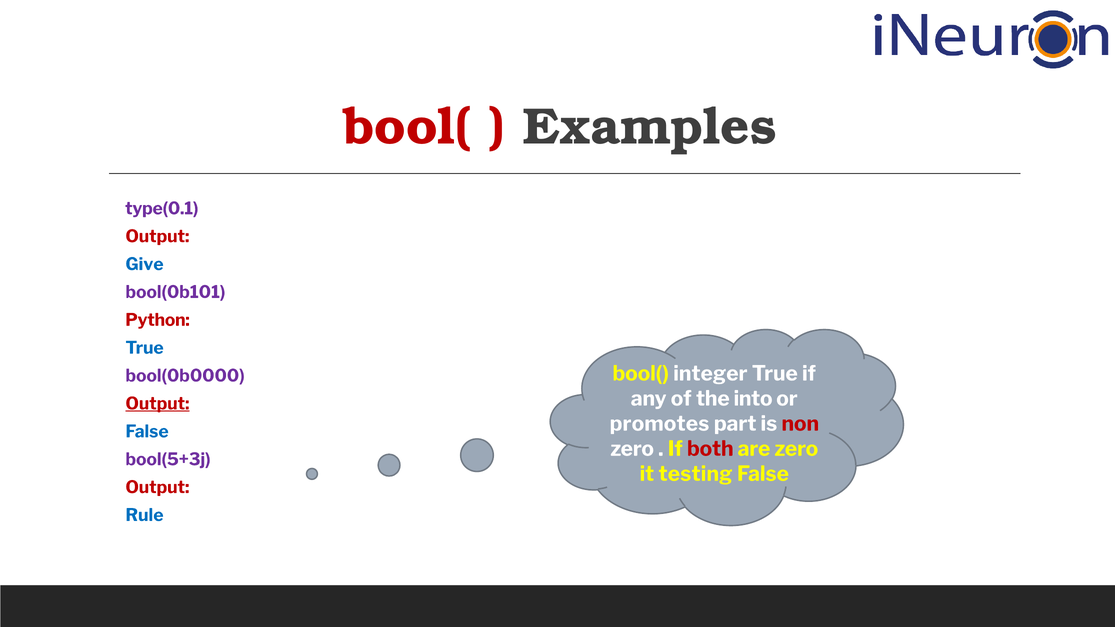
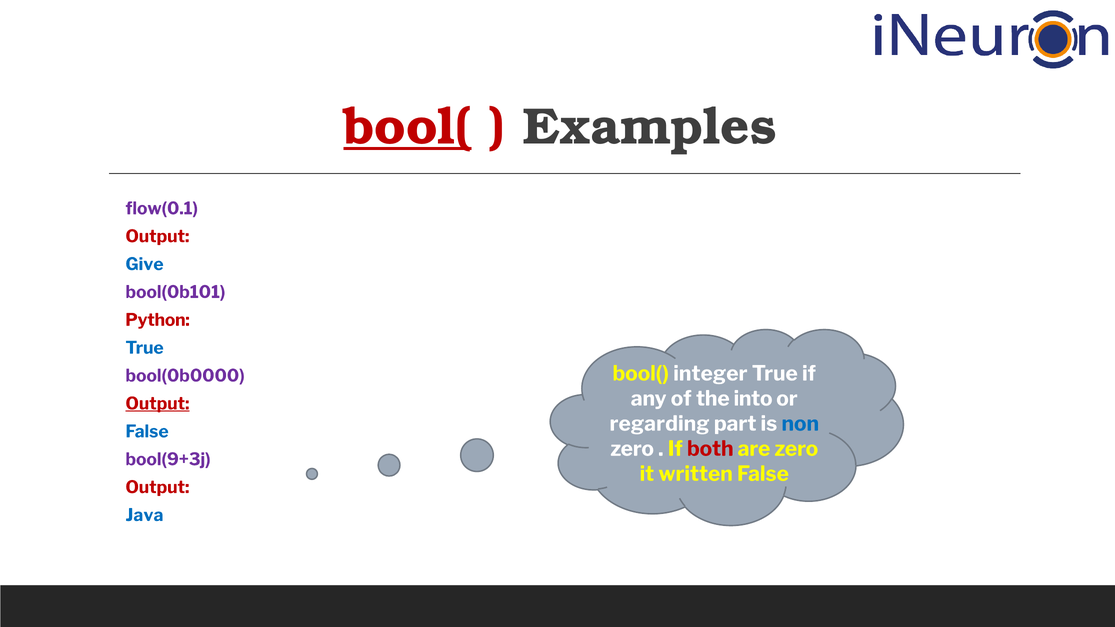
bool( underline: none -> present (408, 127)
type(0.1: type(0.1 -> flow(0.1 (162, 209)
promotes: promotes -> regarding (660, 424)
non colour: red -> blue (800, 424)
bool(5+3j: bool(5+3j -> bool(9+3j (168, 460)
testing: testing -> written (696, 474)
Rule: Rule -> Java (144, 515)
